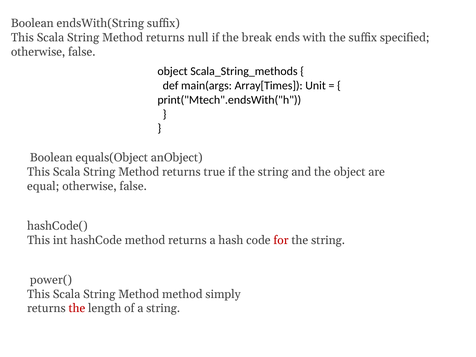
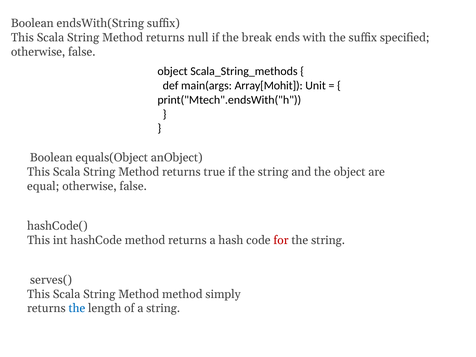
Array[Times: Array[Times -> Array[Mohit (269, 86)
power(: power( -> serves( (51, 280)
the colour: red -> blue (77, 308)
